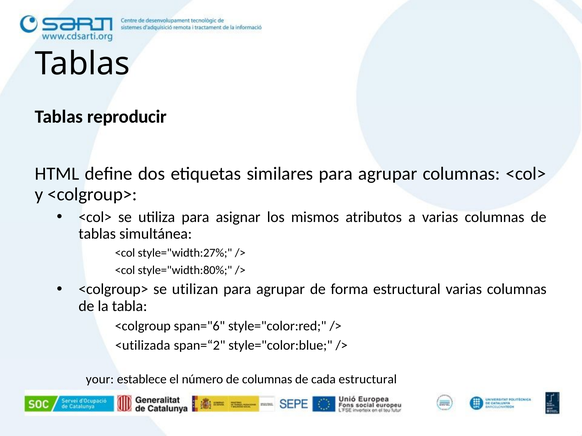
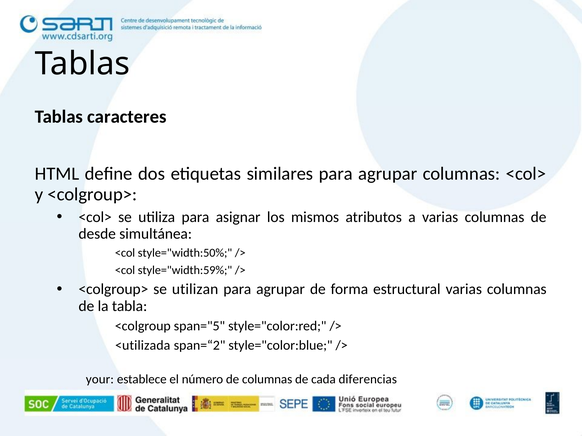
reproducir: reproducir -> caracteres (127, 117)
tablas: tablas -> desde (97, 234)
style="width:27%: style="width:27% -> style="width:50% (185, 253)
style="width:80%: style="width:80% -> style="width:59% (185, 271)
span="6: span="6 -> span="5 (199, 326)
cada estructural: estructural -> diferencias (368, 380)
